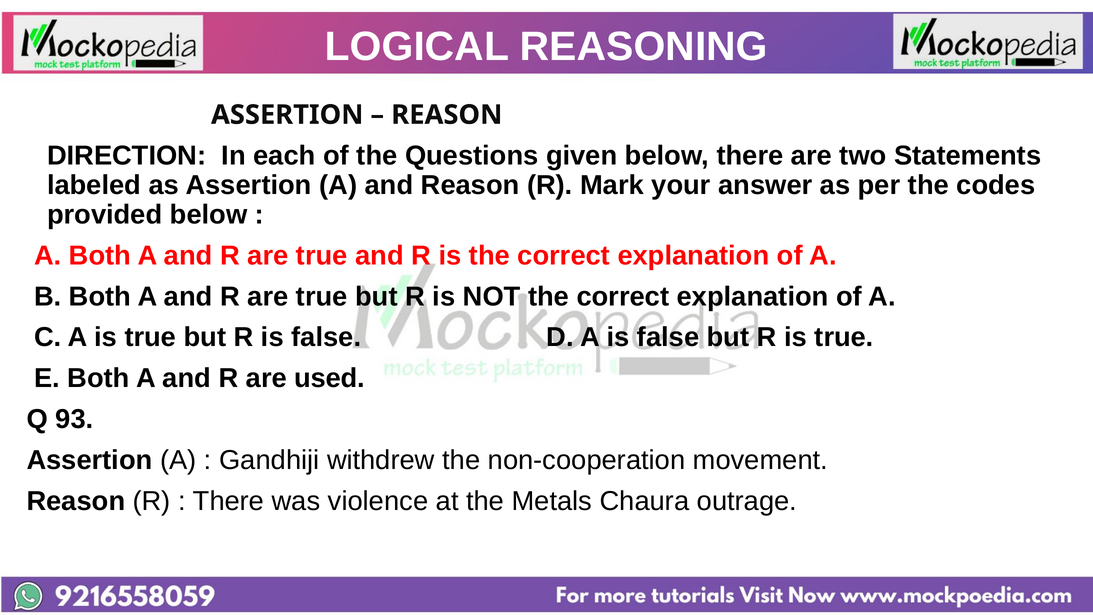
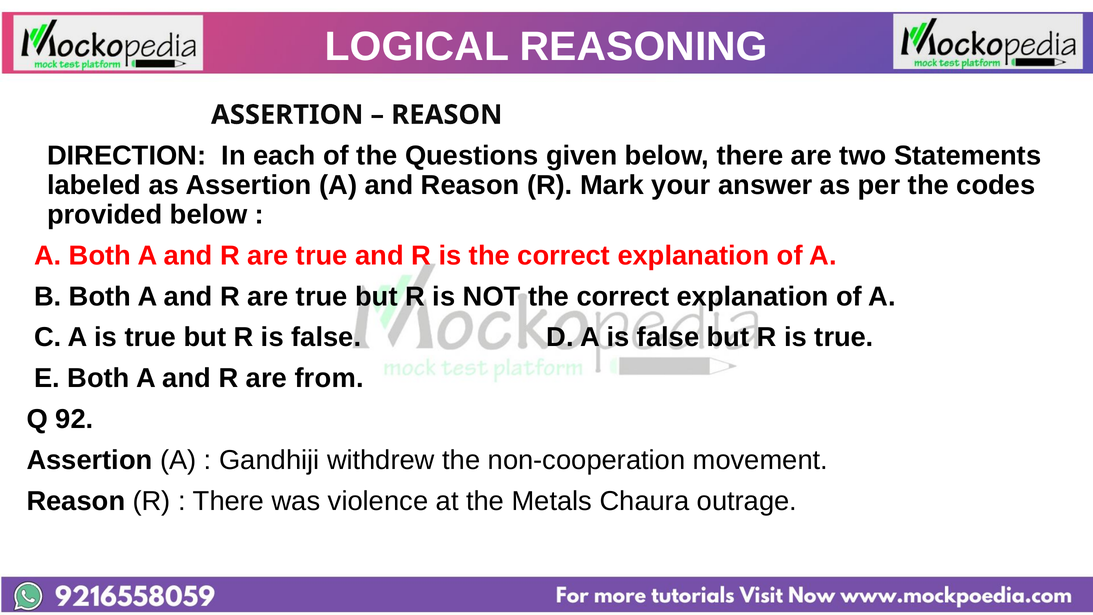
used: used -> from (329, 378)
93: 93 -> 92 (74, 419)
